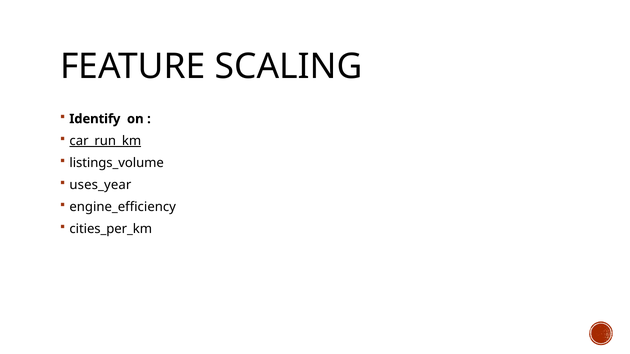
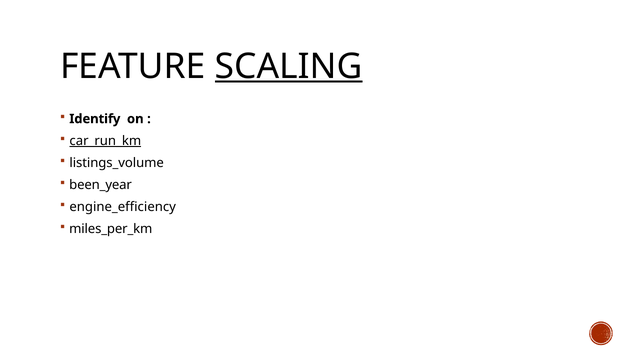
SCALING underline: none -> present (289, 66)
uses_year: uses_year -> been_year (101, 185)
cities_per_km: cities_per_km -> miles_per_km (111, 229)
